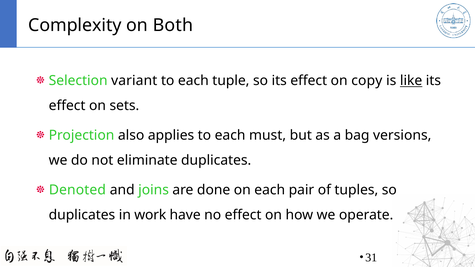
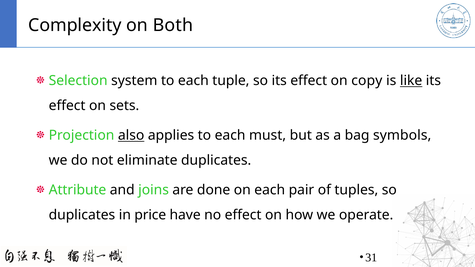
variant: variant -> system (134, 81)
also underline: none -> present (131, 135)
versions: versions -> symbols (402, 135)
Denoted: Denoted -> Attribute (77, 190)
work: work -> price (150, 215)
